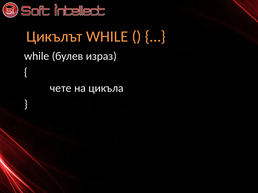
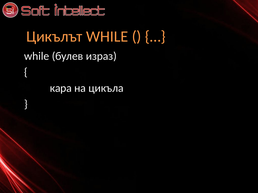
чете: чете -> кара (61, 88)
